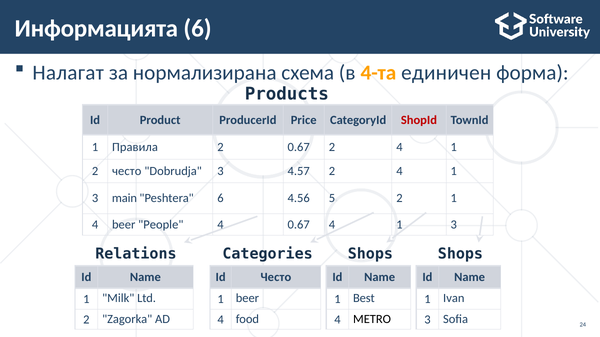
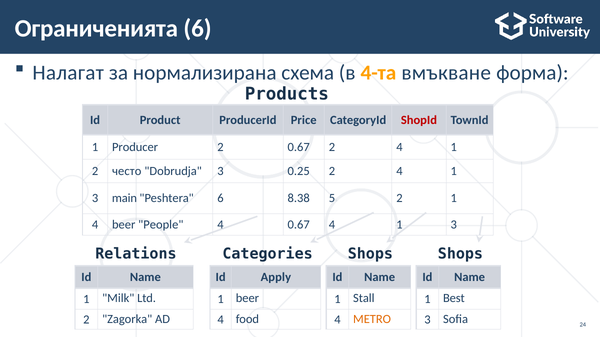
Информацията: Информацията -> Ограниченията (96, 28)
единичен: единичен -> вмъкване (446, 73)
Правила: Правила -> Producer (135, 147)
4.57: 4.57 -> 0.25 (299, 171)
4.56: 4.56 -> 8.38 (299, 199)
Id Често: Често -> Apply (276, 278)
Best: Best -> Stall (364, 299)
Ivan: Ivan -> Best (454, 299)
METRO colour: black -> orange (372, 320)
